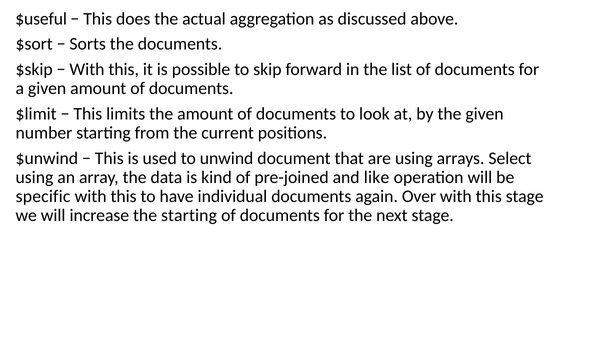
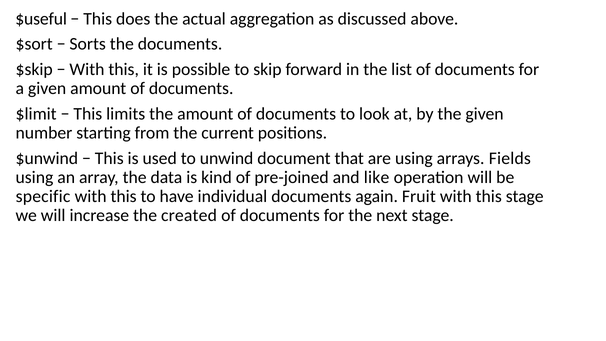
Select: Select -> Fields (510, 158)
Over: Over -> Fruit (419, 196)
the starting: starting -> created (189, 216)
